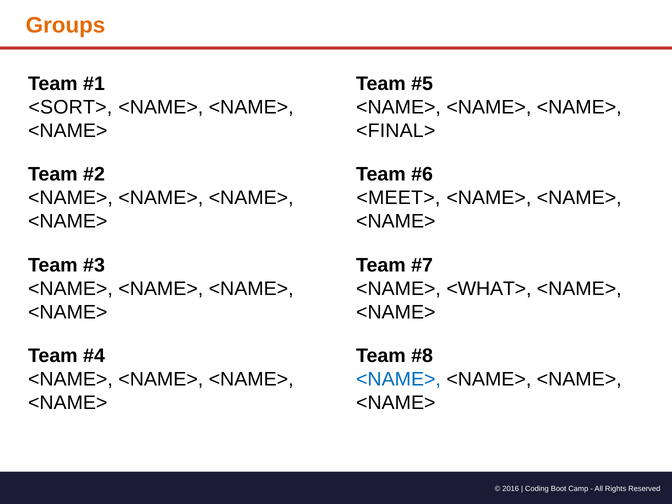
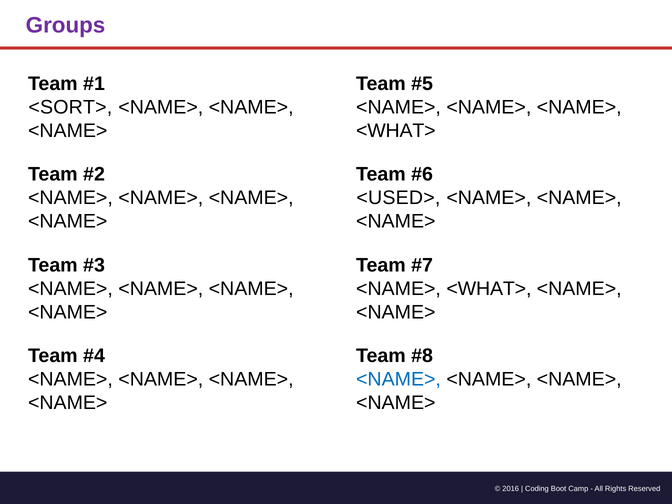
Groups colour: orange -> purple (66, 26)
<FINAL>: <FINAL> -> <WHAT> (396, 131)
<MEET>: <MEET> -> <USED> (398, 198)
